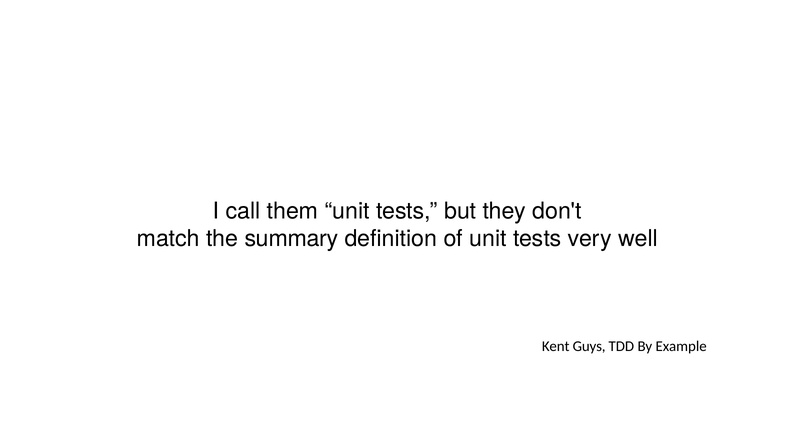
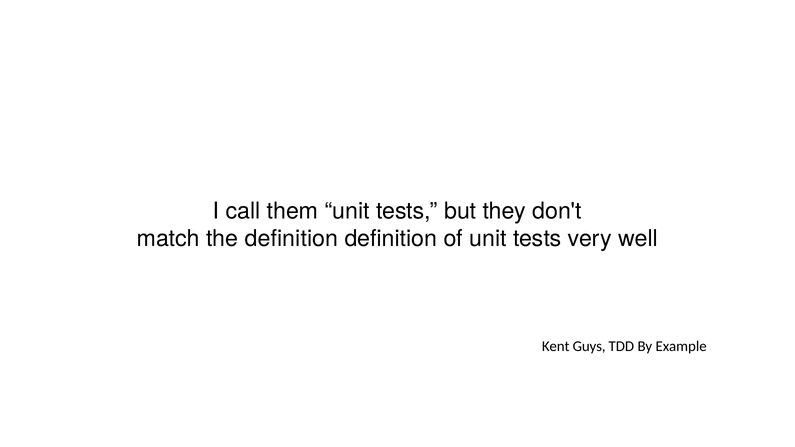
the summary: summary -> definition (291, 239)
